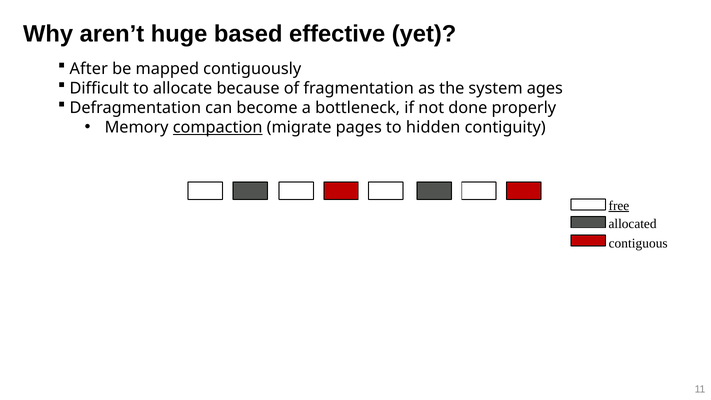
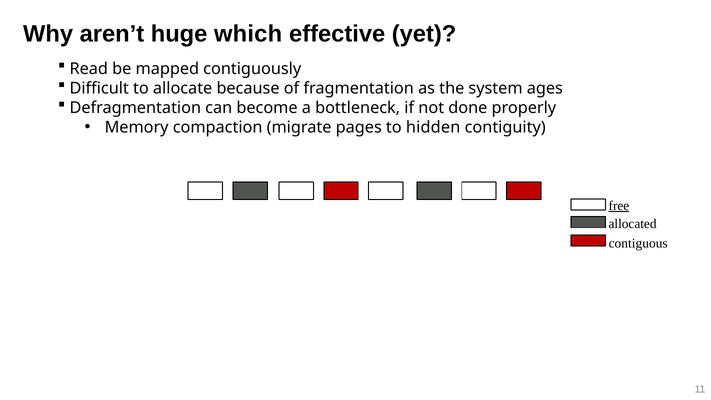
based: based -> which (248, 34)
After: After -> Read (89, 69)
compaction underline: present -> none (218, 127)
